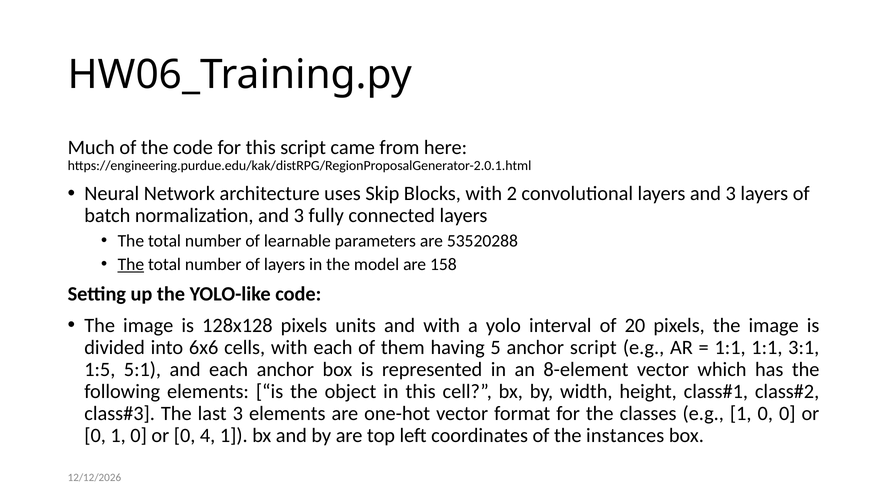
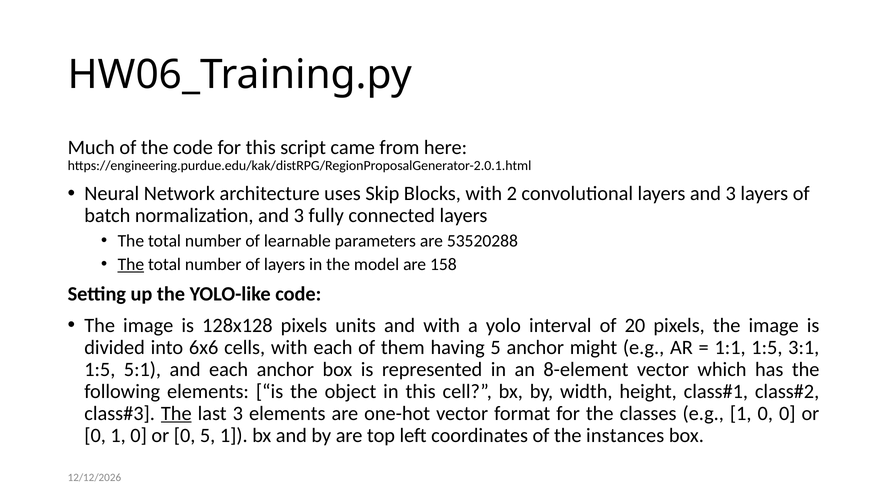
anchor script: script -> might (594, 347)
1:1 1:1: 1:1 -> 1:5 (767, 347)
The underline: none -> present (176, 413)
0 4: 4 -> 5 (208, 435)
